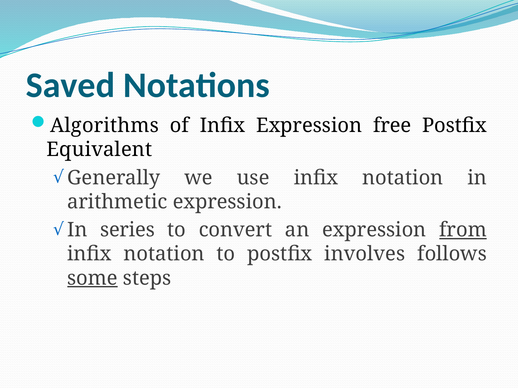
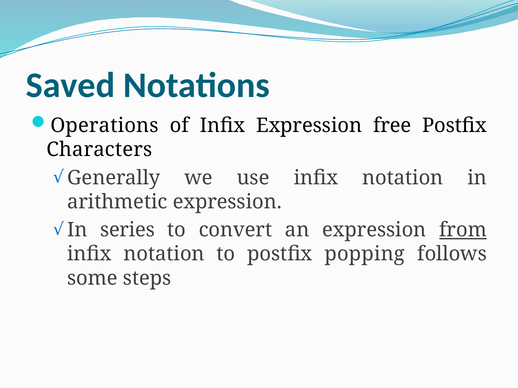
Algorithms: Algorithms -> Operations (104, 126)
Equivalent: Equivalent -> Characters (99, 150)
involves: involves -> popping (365, 254)
some underline: present -> none (92, 278)
